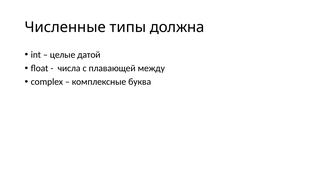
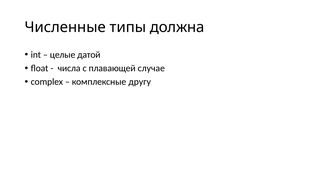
между: между -> случае (151, 68)
буква: буква -> другу (140, 82)
